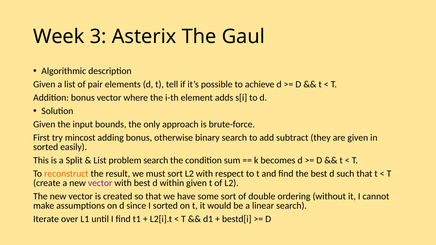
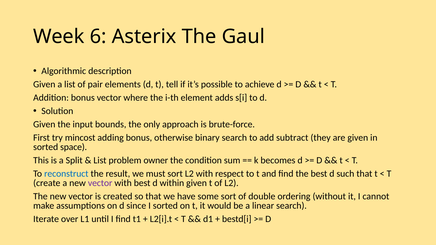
3: 3 -> 6 (98, 37)
easily: easily -> space (74, 147)
problem search: search -> owner (156, 161)
reconstruct colour: orange -> blue (66, 174)
